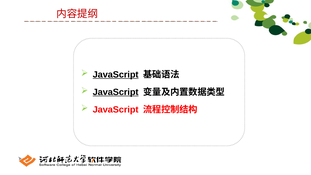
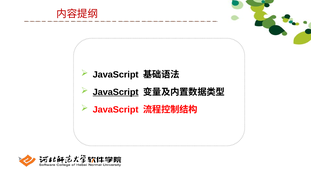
JavaScript underline: present -> none (116, 75)
